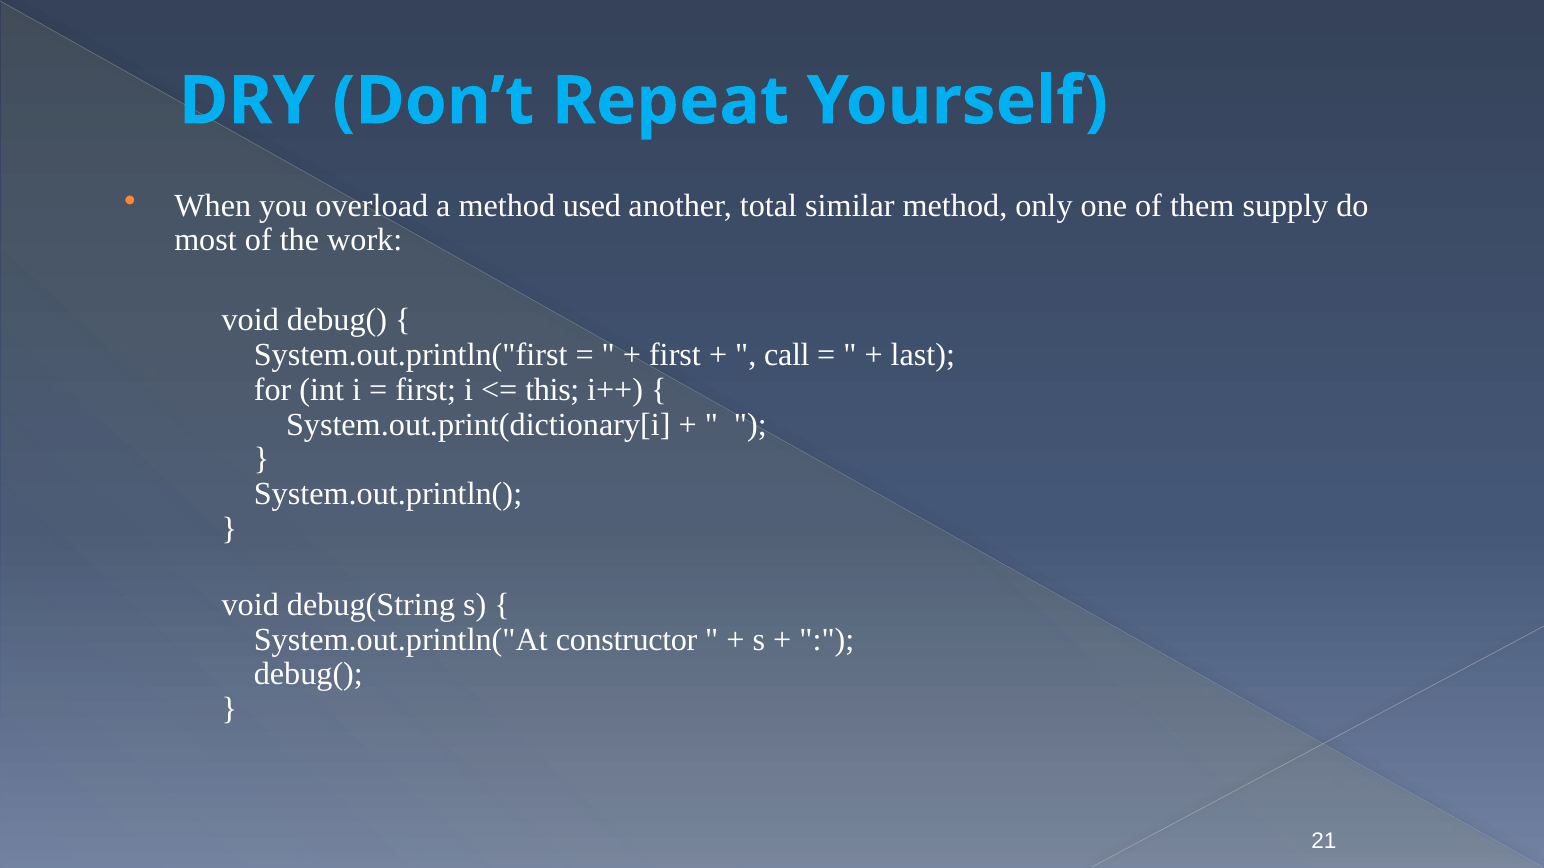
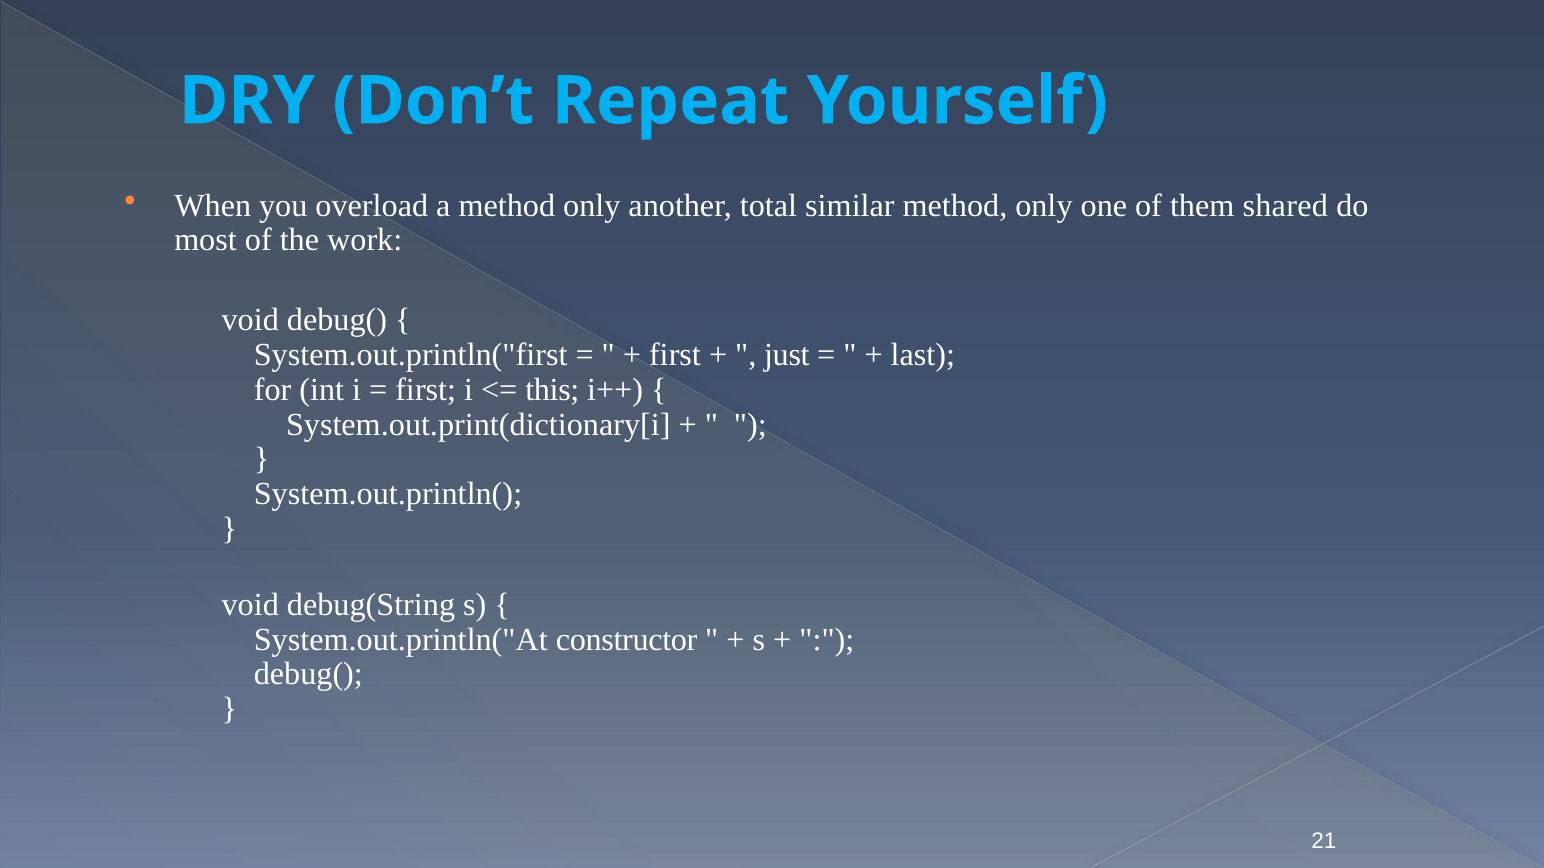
a method used: used -> only (592, 206)
supply: supply -> shared (1285, 206)
call: call -> just (787, 355)
